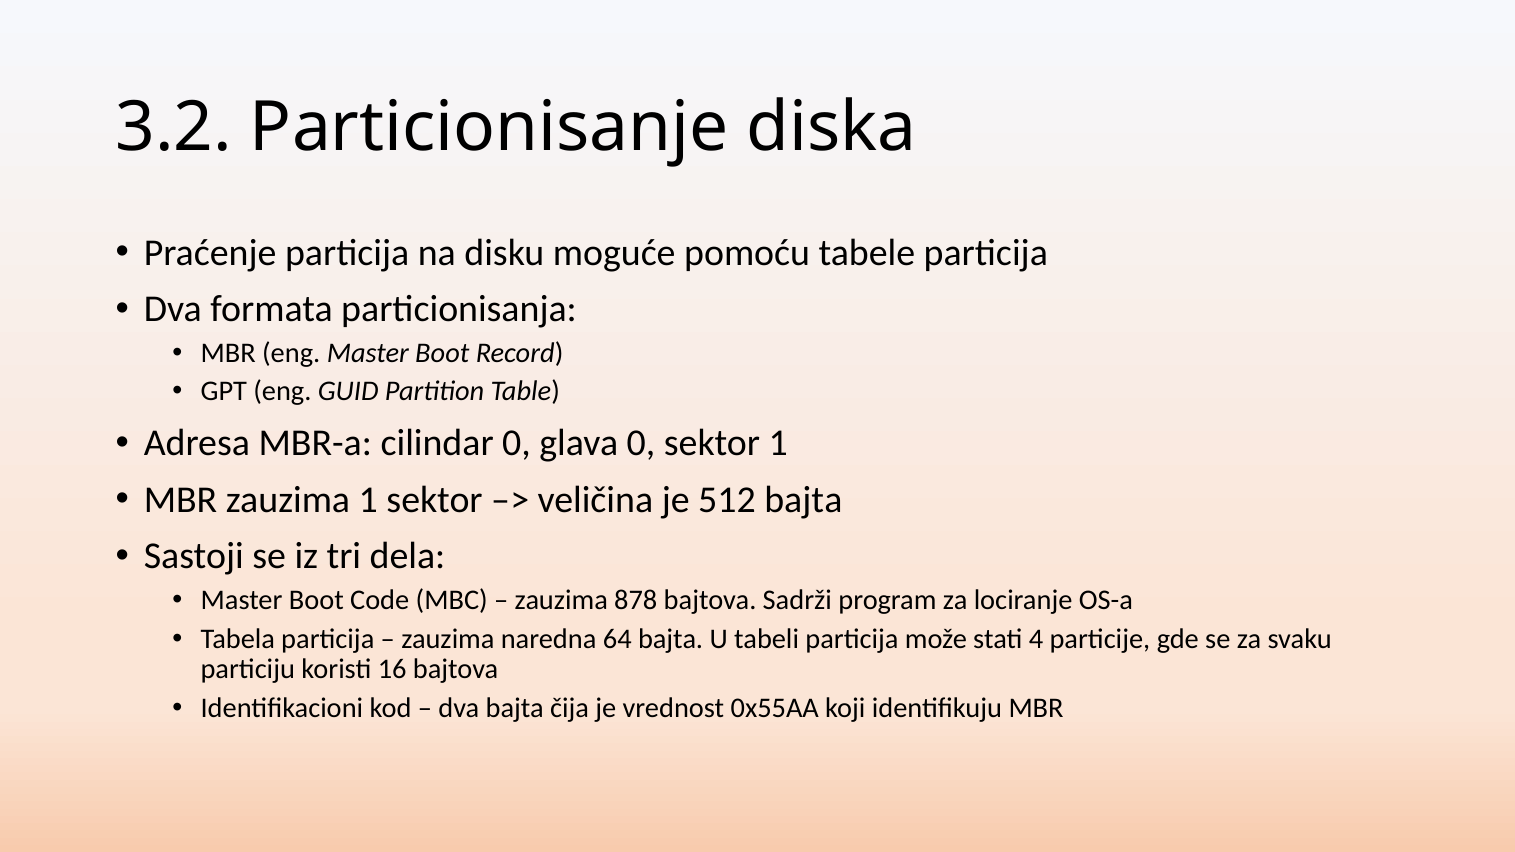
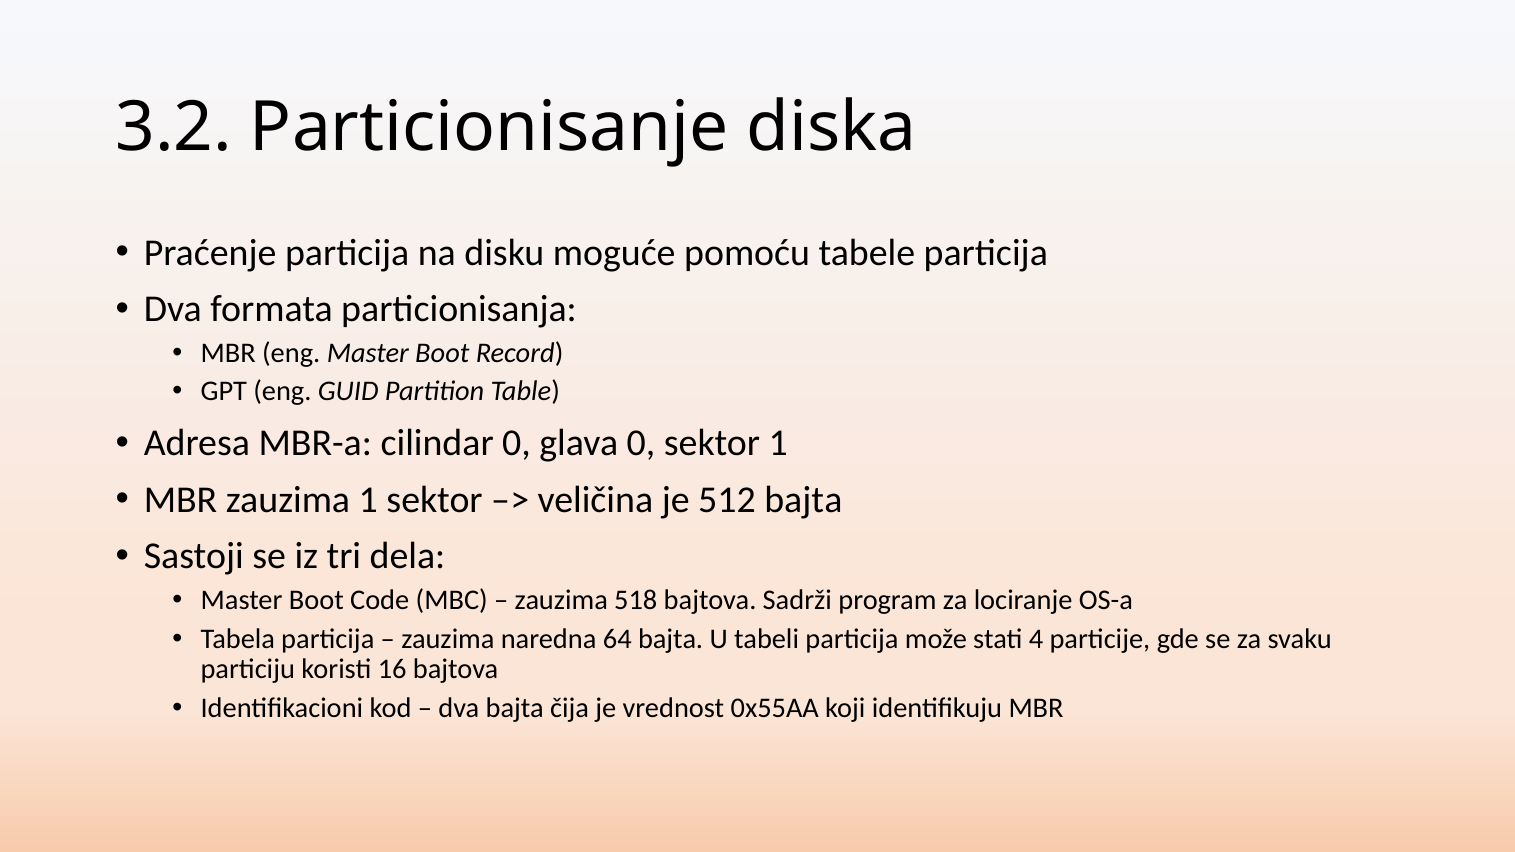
878: 878 -> 518 (636, 600)
